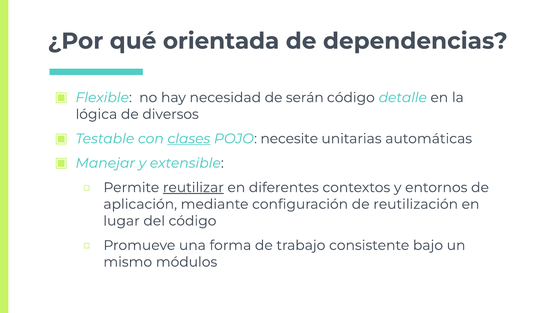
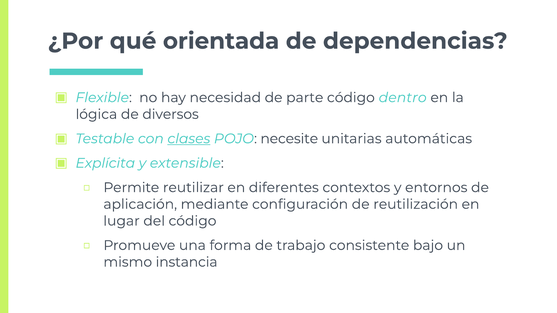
serán: serán -> parte (305, 98)
detalle: detalle -> dentro (403, 98)
Manejar: Manejar -> Explícita (105, 163)
reutilizar underline: present -> none (193, 188)
módulos: módulos -> instancia (187, 262)
